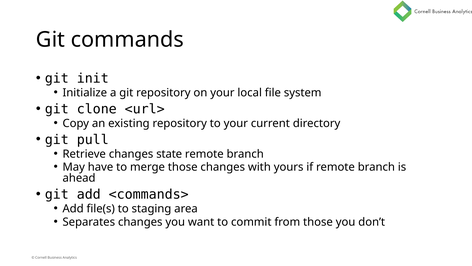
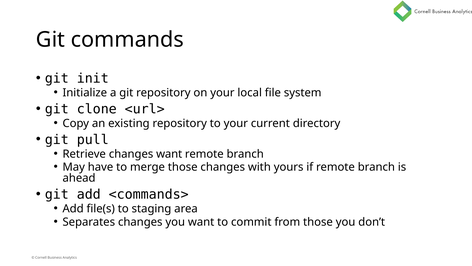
changes state: state -> want (169, 154)
